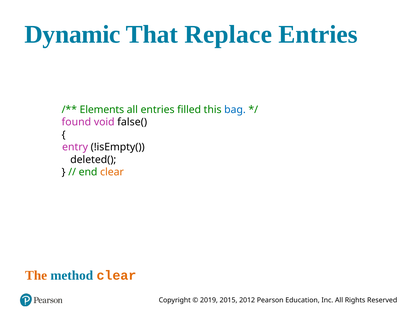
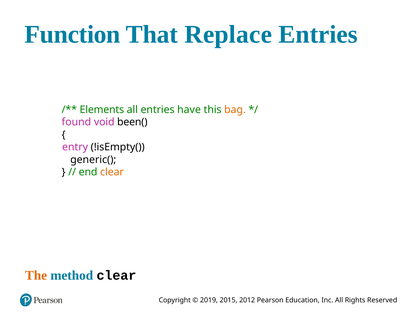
Dynamic: Dynamic -> Function (73, 35)
filled: filled -> have (189, 110)
bag colour: blue -> orange (235, 110)
false(: false( -> been( (132, 122)
deleted(: deleted( -> generic( (93, 160)
clear colour: orange -> black (116, 275)
